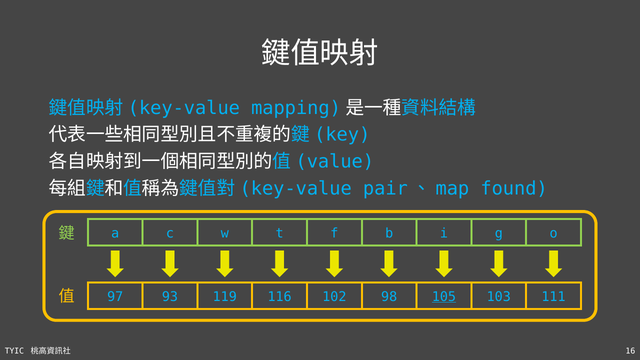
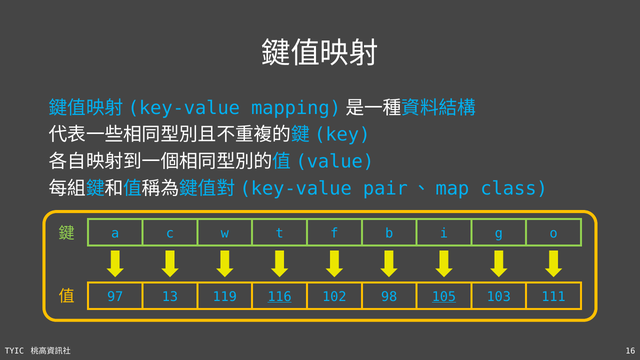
found: found -> class (514, 188)
93: 93 -> 13 (170, 297)
116 underline: none -> present (280, 297)
